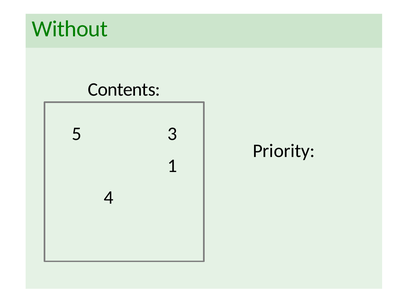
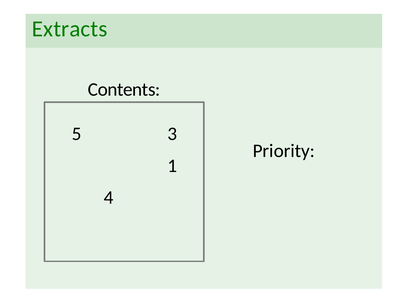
Without: Without -> Extracts (70, 29)
